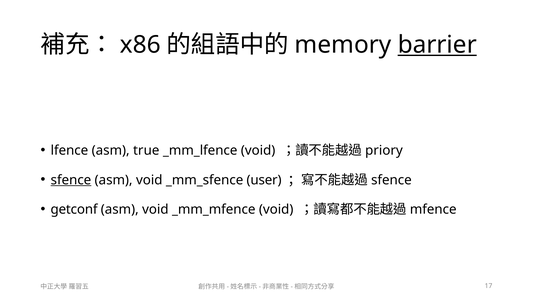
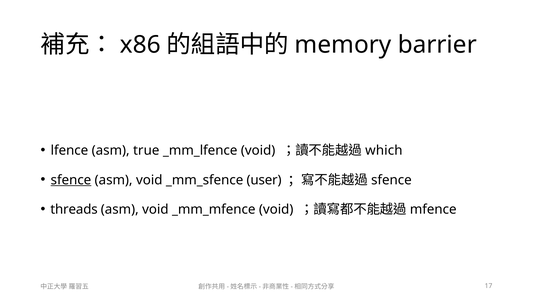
barrier underline: present -> none (437, 45)
priory: priory -> which (384, 150)
getconf: getconf -> threads (74, 209)
